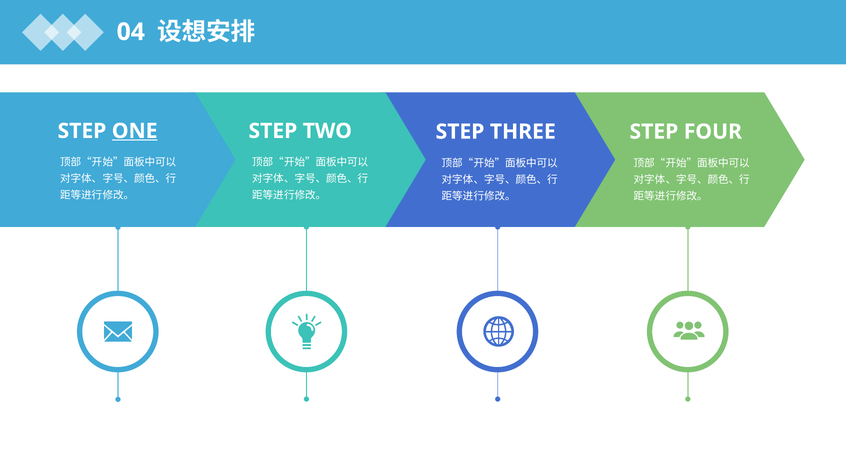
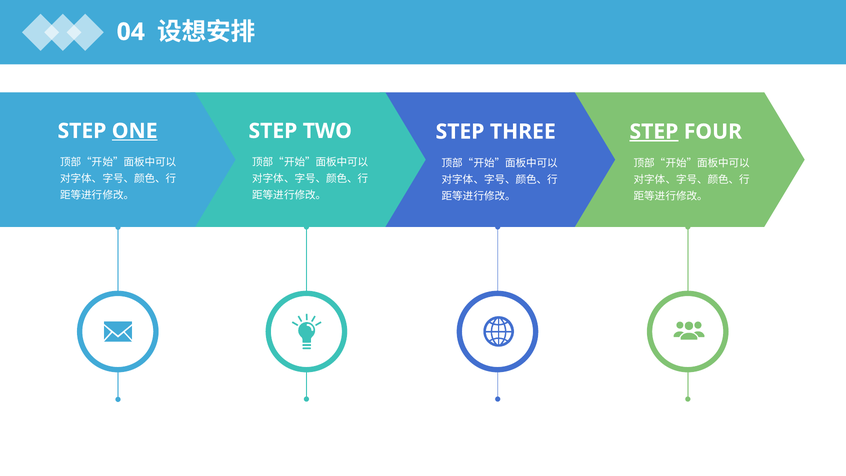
STEP underline: none -> present (654, 132)
